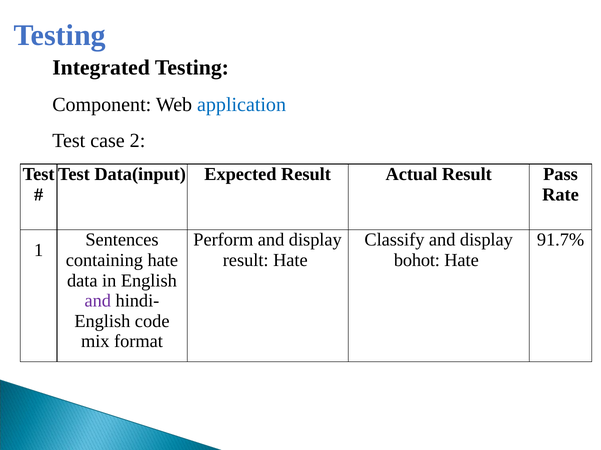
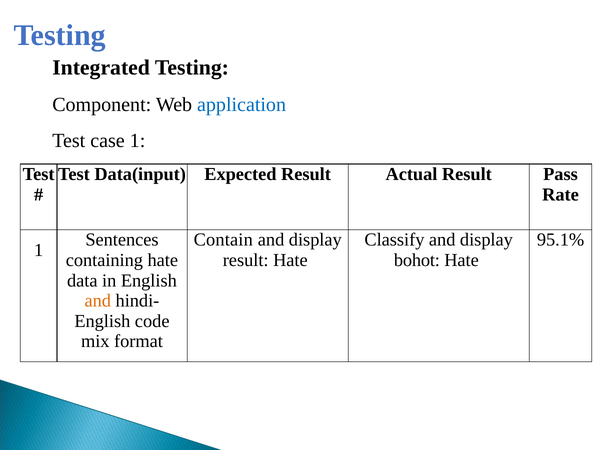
case 2: 2 -> 1 (138, 141)
Perform: Perform -> Contain (223, 240)
91.7%: 91.7% -> 95.1% (561, 240)
and colour: purple -> orange (98, 301)
